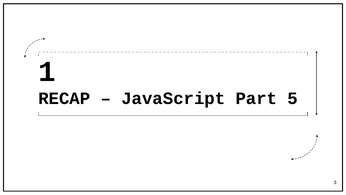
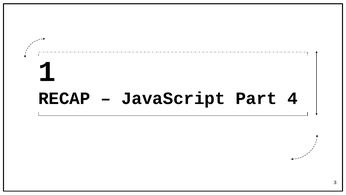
5: 5 -> 4 (293, 98)
